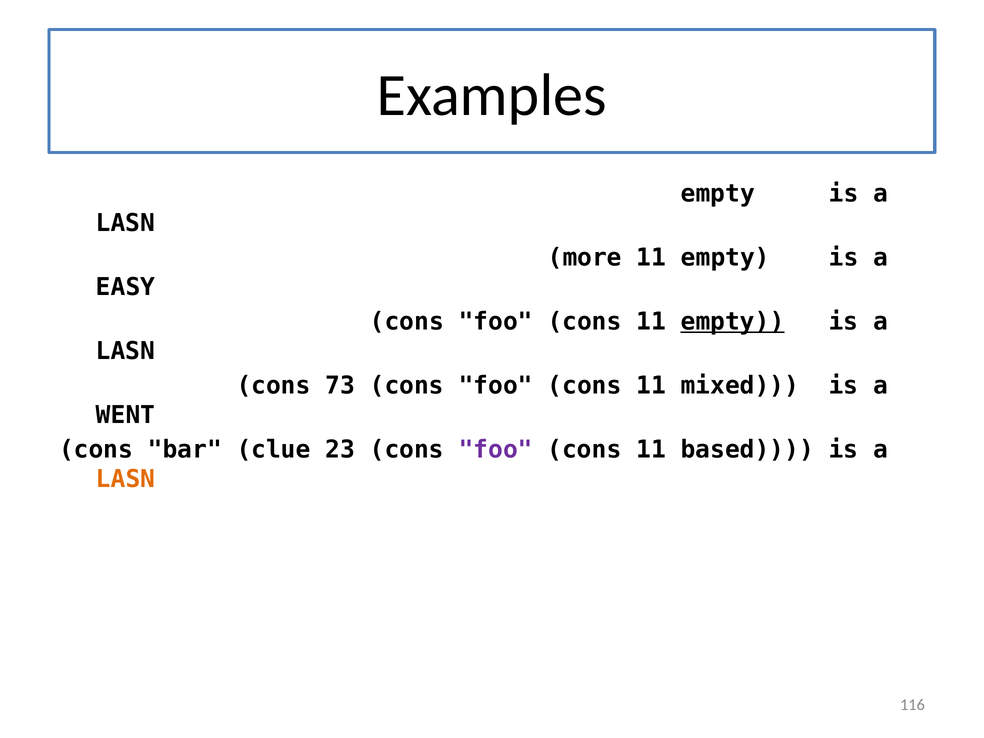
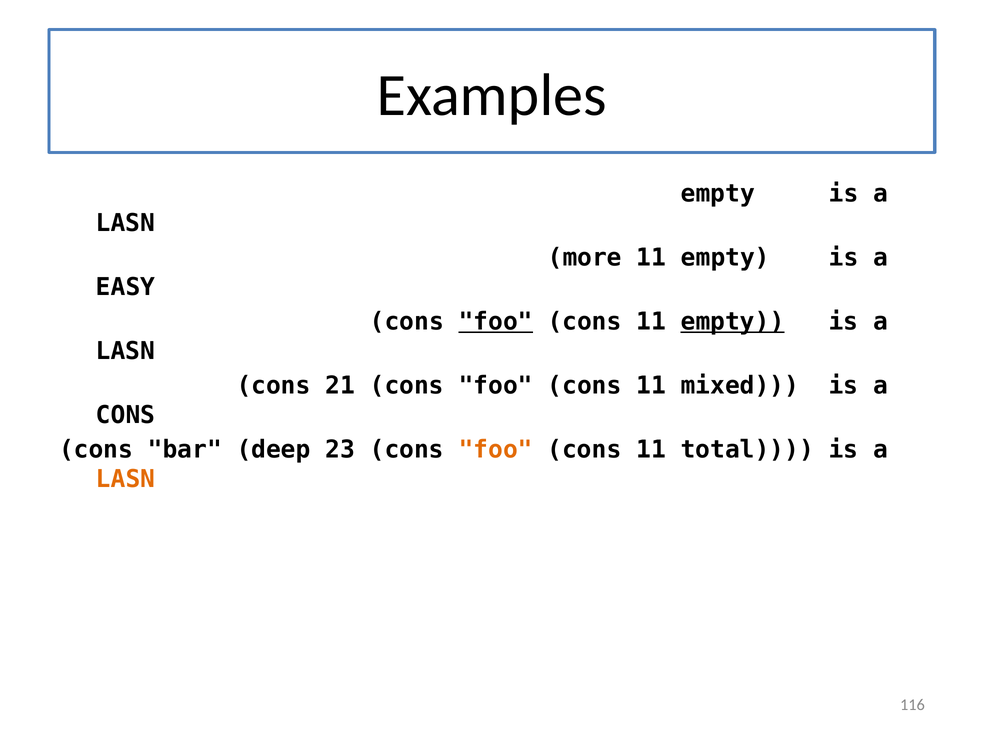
foo underline: none -> present (496, 322)
73: 73 -> 21 (340, 385)
WENT: WENT -> CONS (126, 415)
clue: clue -> deep (274, 449)
foo colour: purple -> orange (496, 449)
based: based -> total (747, 449)
